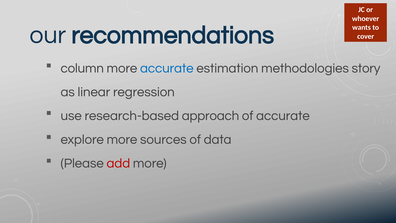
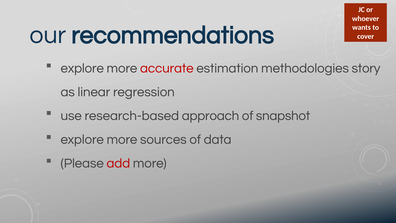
column: column -> explore (82, 68)
accurate colour: blue -> red (167, 68)
of accurate: accurate -> snapshot (283, 116)
